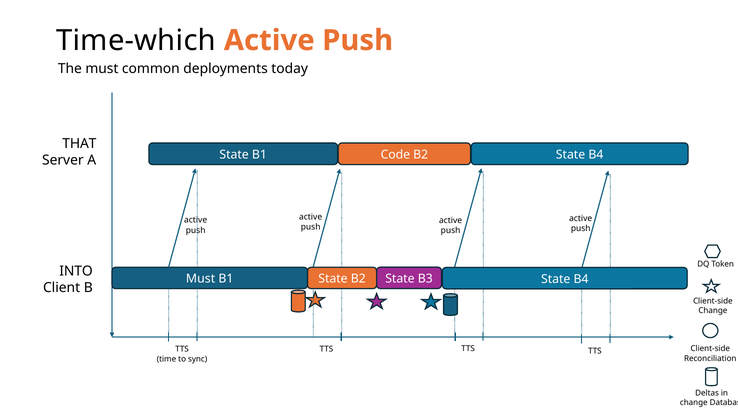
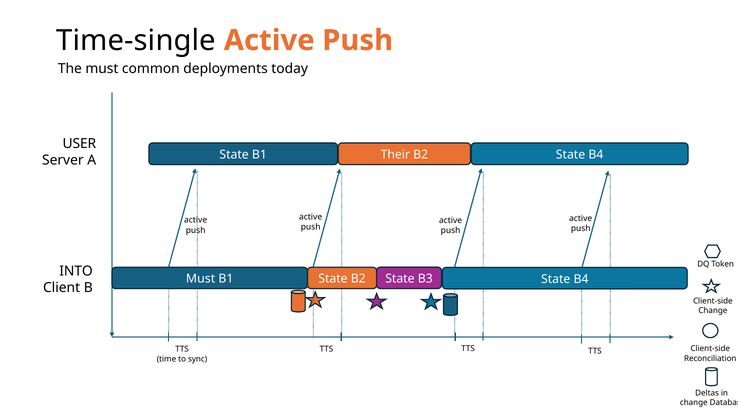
Time-which: Time-which -> Time-single (136, 40)
THAT: THAT -> USER (79, 144)
Code: Code -> Their (395, 155)
